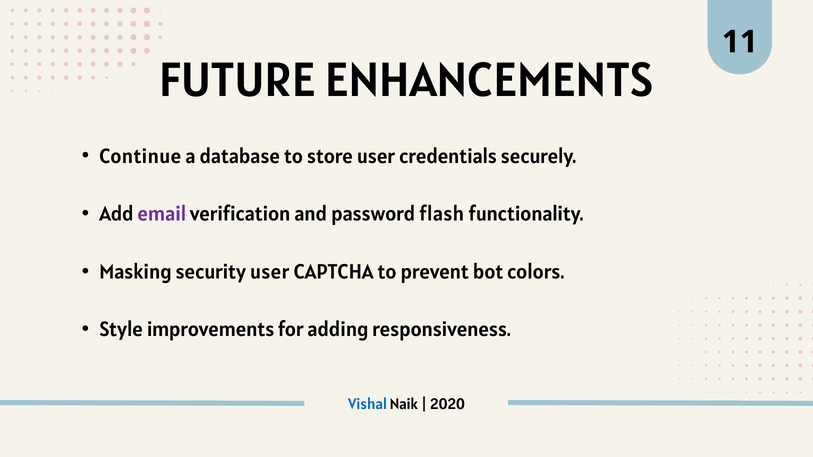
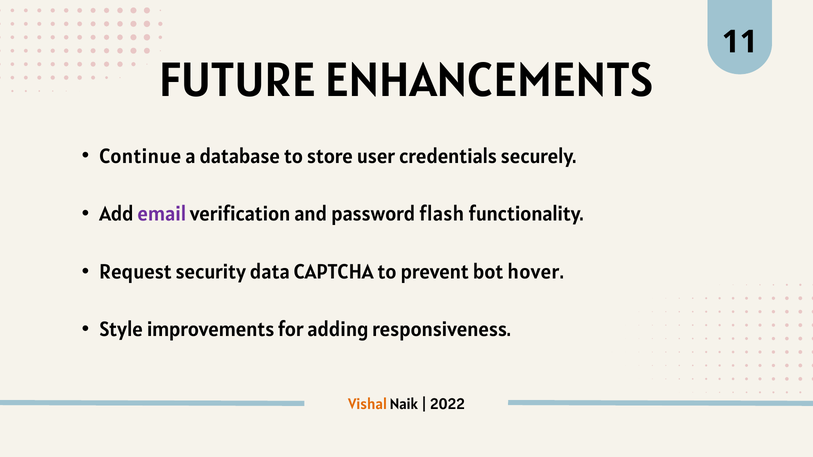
Masking: Masking -> Request (136, 272)
security user: user -> data (270, 272)
colors: colors -> hover (536, 272)
Vishal colour: blue -> orange (368, 404)
2020: 2020 -> 2022 (447, 404)
